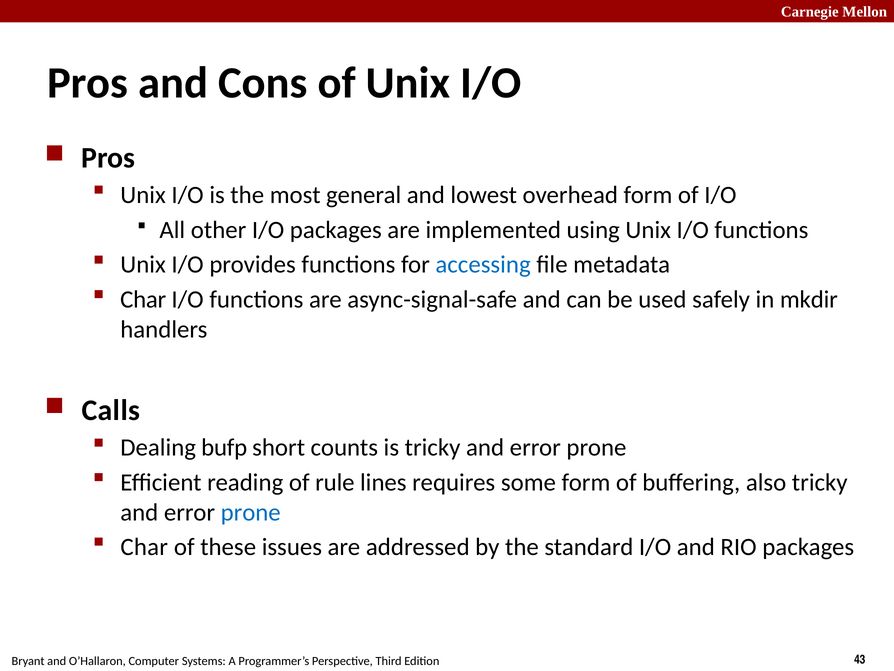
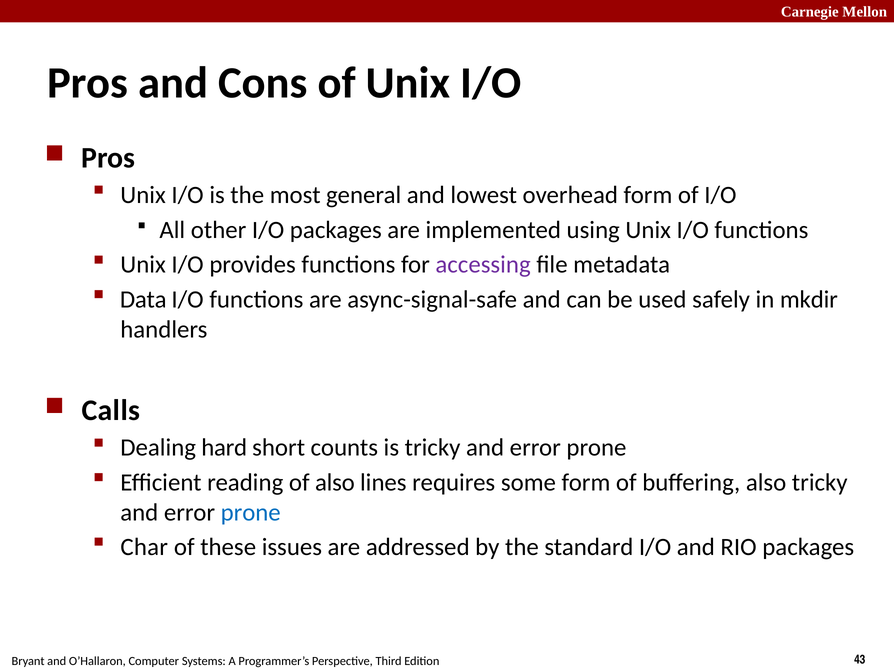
accessing colour: blue -> purple (483, 265)
Char: Char -> Data (143, 299)
bufp: bufp -> hard (224, 447)
of rule: rule -> also (335, 482)
